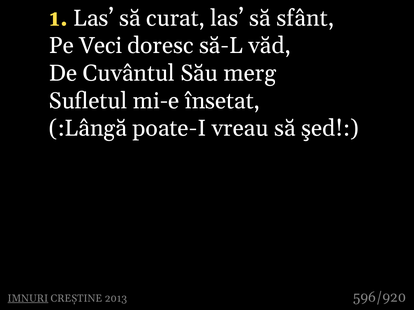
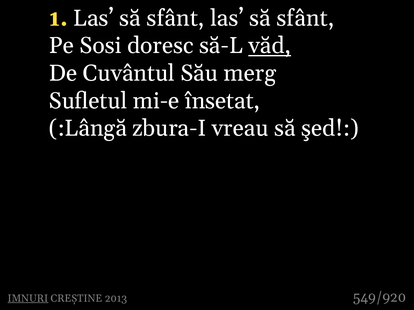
1 Las să curat: curat -> sfânt (175, 18)
Veci: Veci -> Sosi (101, 46)
văd underline: none -> present (270, 46)
poate-I: poate-I -> zbura-I (169, 129)
596/920: 596/920 -> 549/920 (380, 298)
